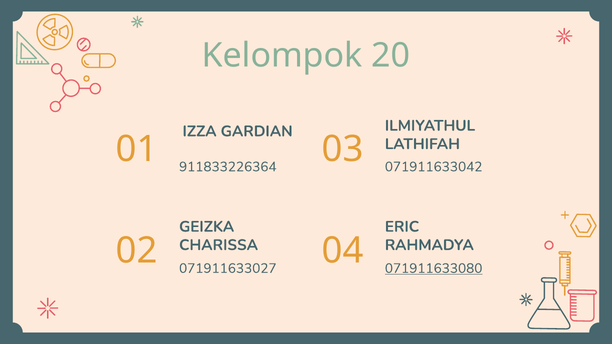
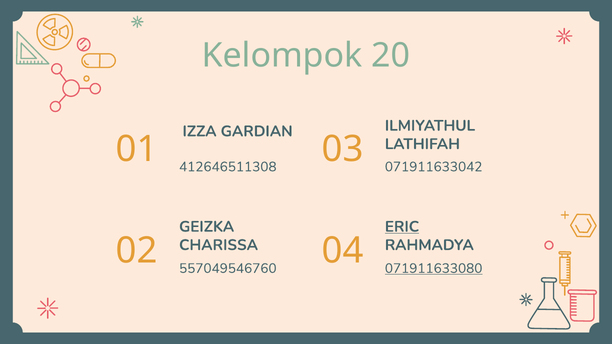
911833226364: 911833226364 -> 412646511308 (228, 167)
ERIC underline: none -> present (402, 227)
071911633027: 071911633027 -> 557049546760 (228, 269)
